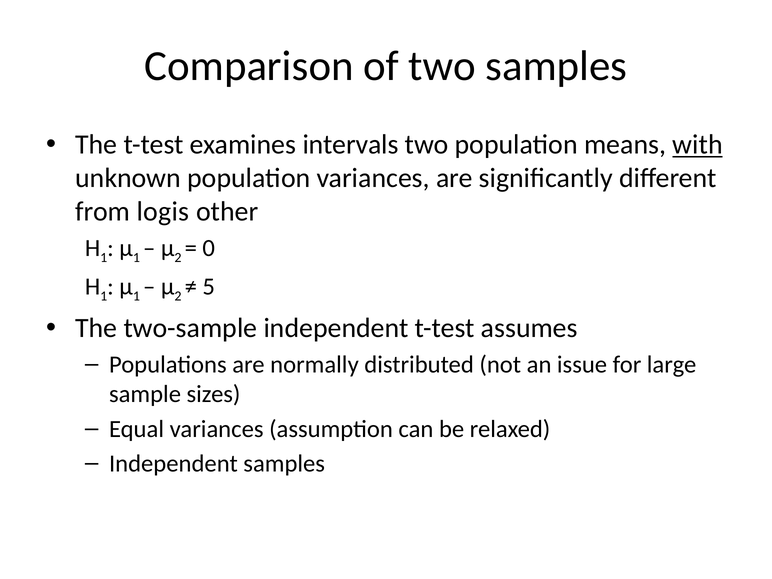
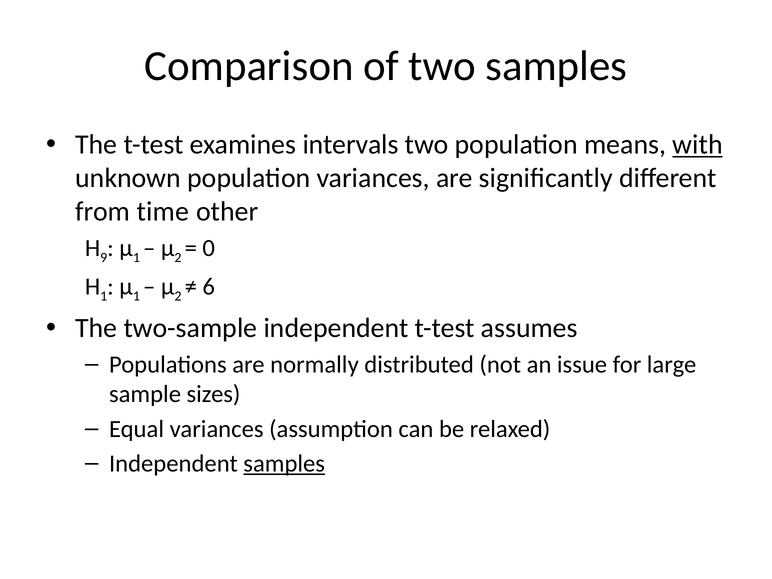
logis: logis -> time (163, 212)
1: 1 -> 9 (104, 258)
5: 5 -> 6 (209, 287)
samples underline: none -> present (284, 464)
